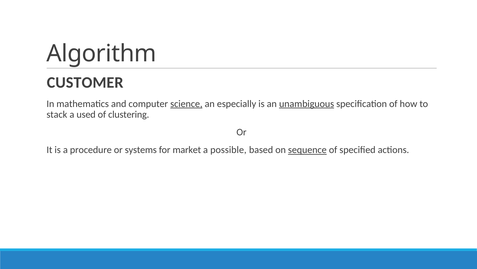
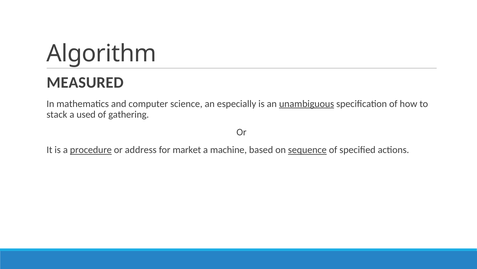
CUSTOMER: CUSTOMER -> MEASURED (85, 82)
science underline: present -> none (186, 103)
clustering: clustering -> gathering (129, 114)
procedure underline: none -> present (91, 150)
systems: systems -> address (141, 150)
possible: possible -> machine (228, 150)
